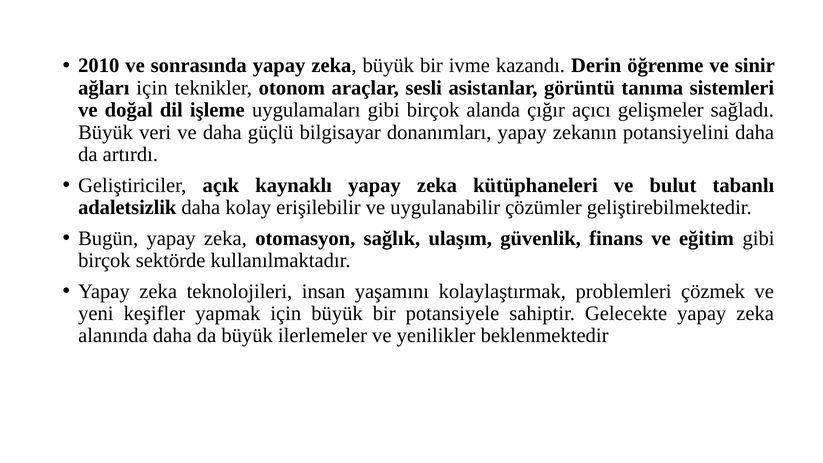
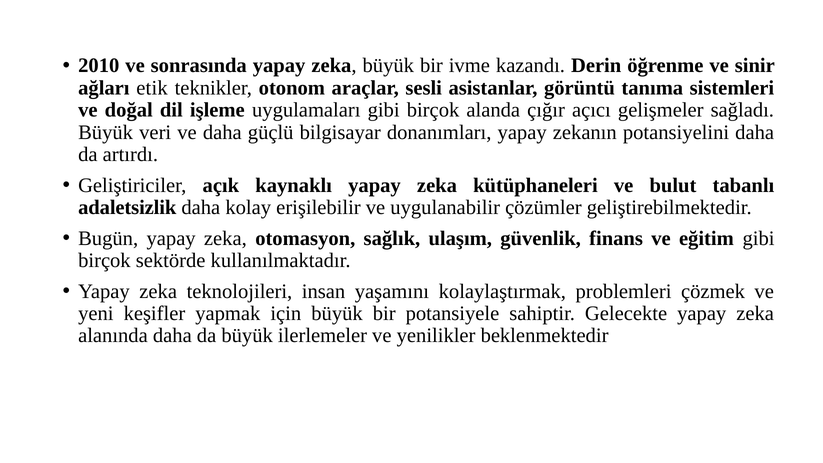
ağları için: için -> etik (152, 88)
